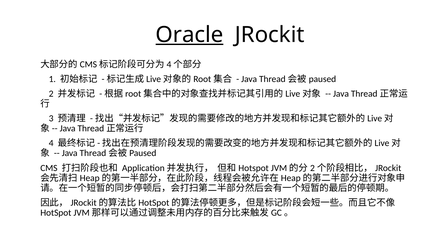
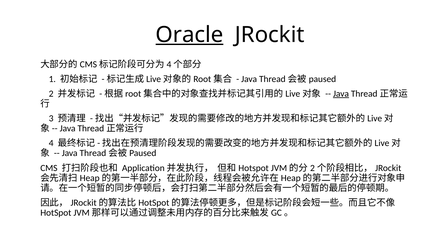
Java underline: none -> present (341, 94)
